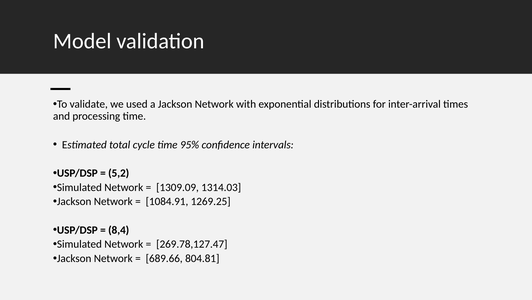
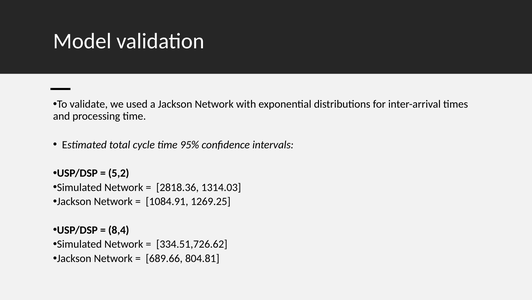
1309.09: 1309.09 -> 2818.36 (178, 187)
269.78,127.47: 269.78,127.47 -> 334.51,726.62 (192, 244)
